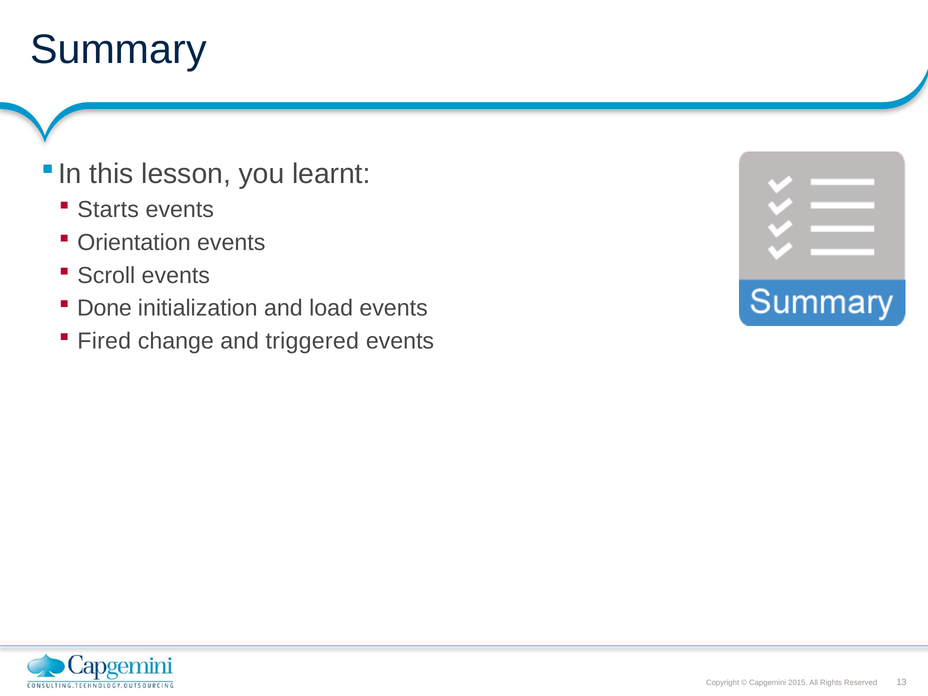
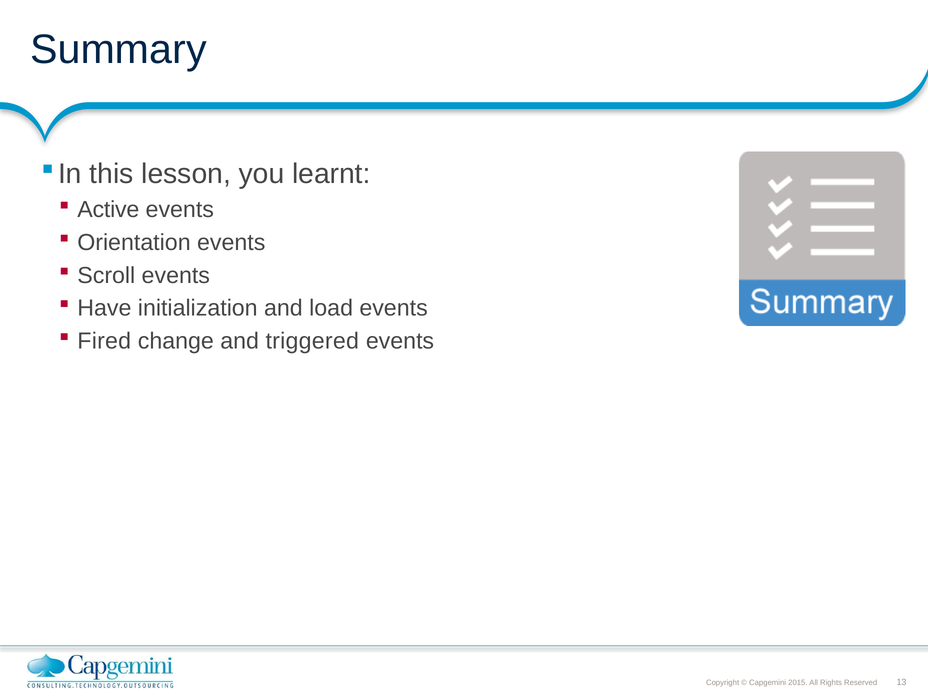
Starts: Starts -> Active (108, 210)
Done: Done -> Have (104, 308)
